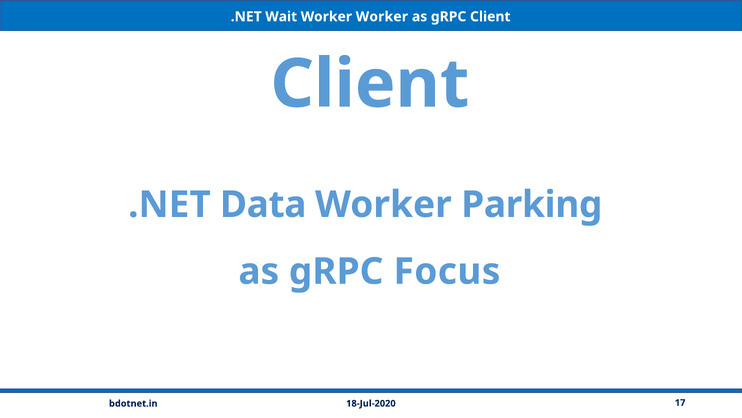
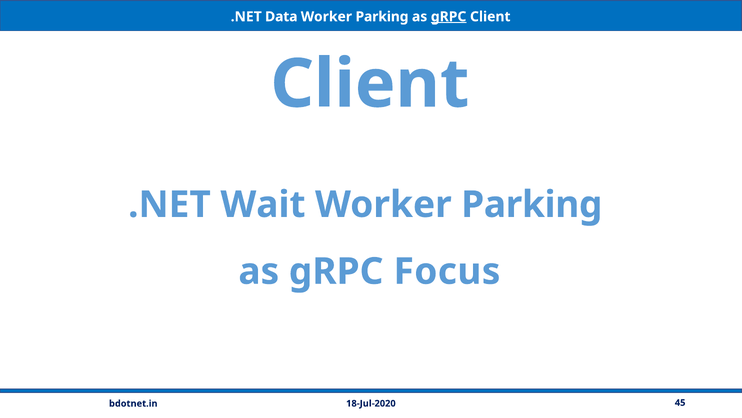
Wait: Wait -> Data (281, 17)
Worker: Worker -> Parking (382, 17)
gRPC underline: none -> present (449, 17)
Data: Data -> Wait (263, 204)
17: 17 -> 45 (680, 402)
